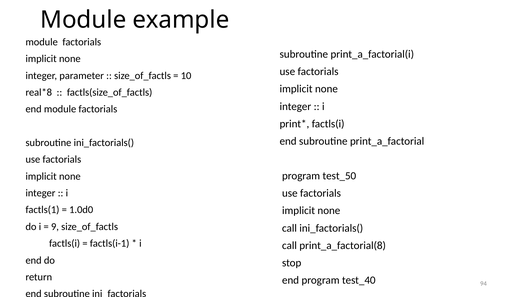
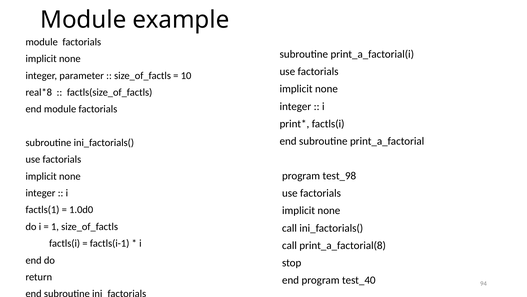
test_50: test_50 -> test_98 (339, 176)
9: 9 -> 1 (55, 226)
